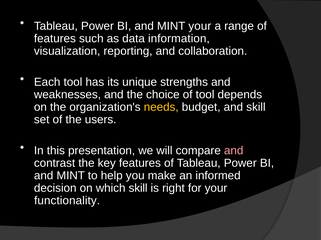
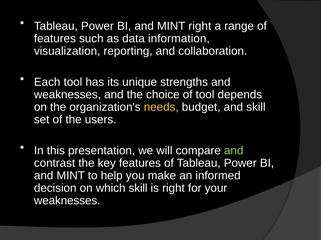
MINT your: your -> right (200, 26)
and colour: pink -> light green (234, 151)
functionality: functionality -> weaknesses (67, 201)
